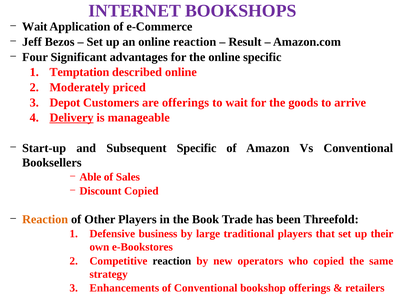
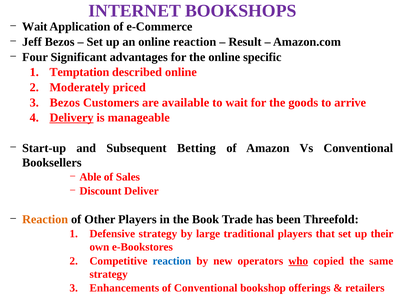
Depot: Depot -> Bezos (65, 103)
are offerings: offerings -> available (186, 103)
Subsequent Specific: Specific -> Betting (196, 148)
Discount Copied: Copied -> Deliver (141, 191)
Defensive business: business -> strategy (158, 234)
reaction colour: black -> blue (172, 261)
who underline: none -> present (298, 261)
